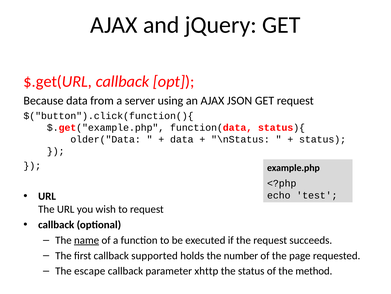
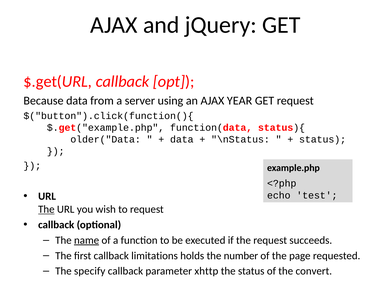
JSON: JSON -> YEAR (240, 101)
The underline: none -> present (46, 209)
supported: supported -> limitations (155, 255)
escape: escape -> specify (90, 270)
method: method -> convert (314, 270)
